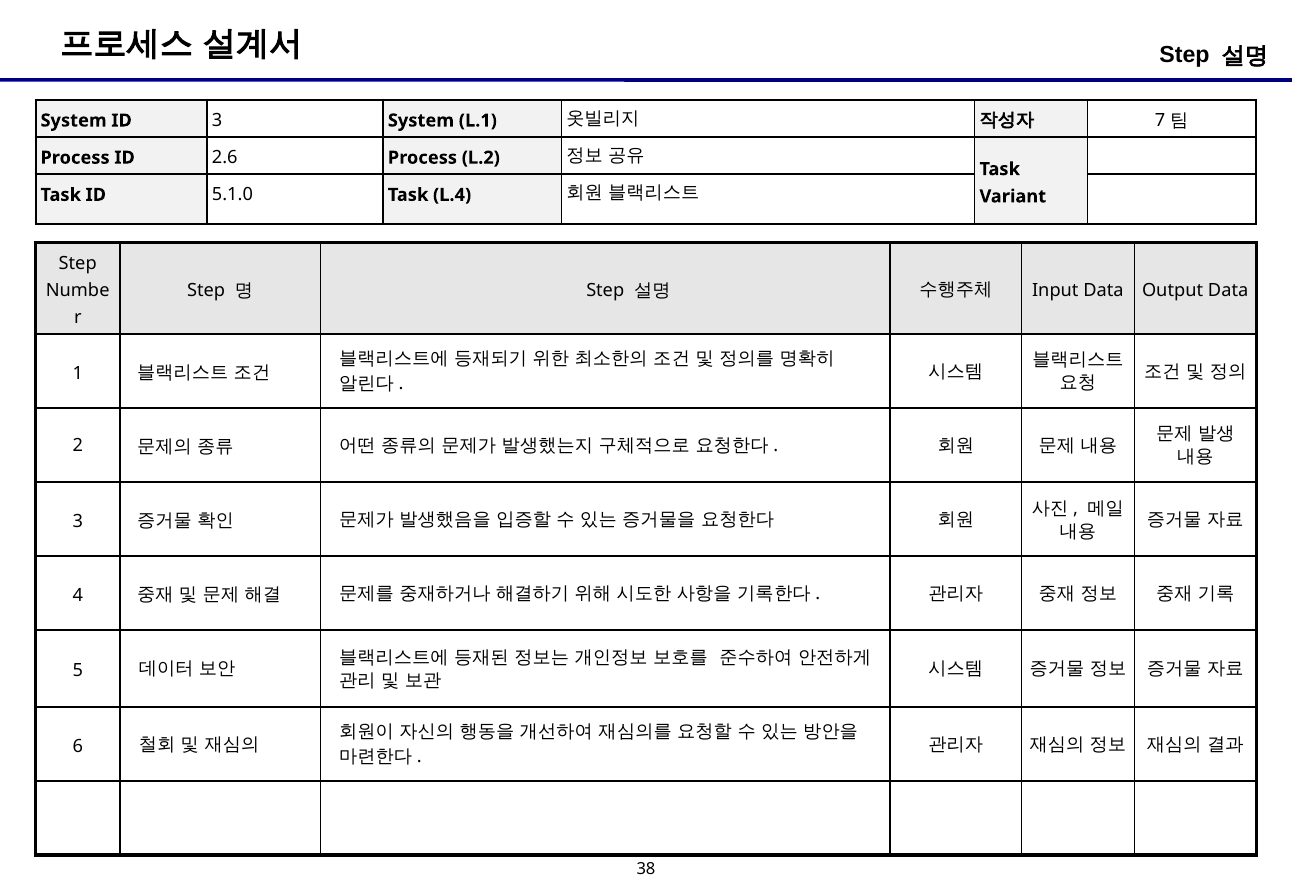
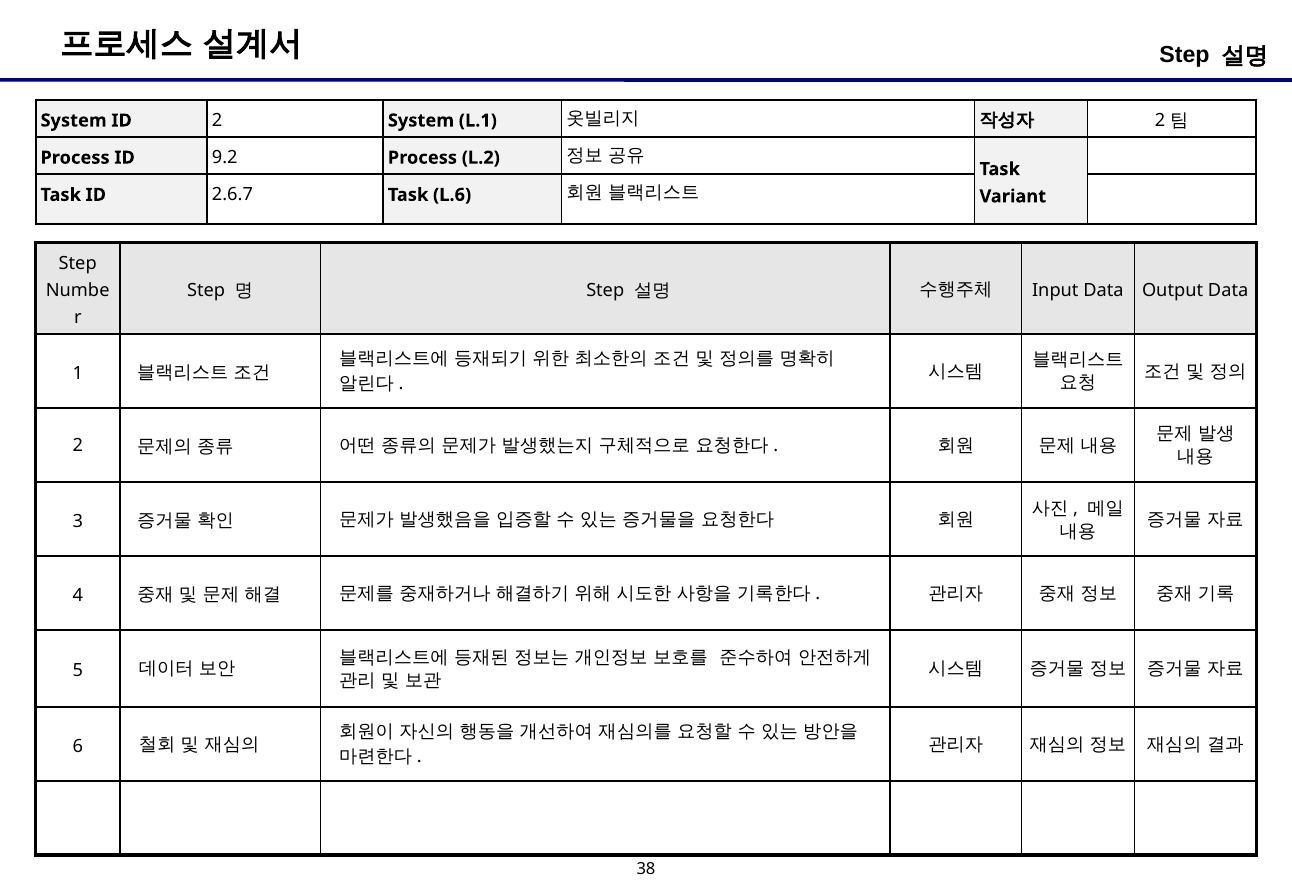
ID 3: 3 -> 2 (217, 121)
7: 7 -> 2 (1160, 121)
2.6: 2.6 -> 9.2 (225, 158)
5.1.0: 5.1.0 -> 2.6.7 (232, 195)
L.4: L.4 -> L.6 (452, 195)
